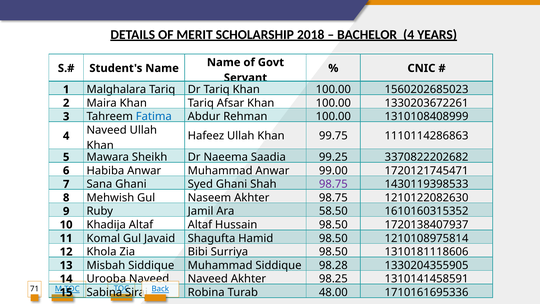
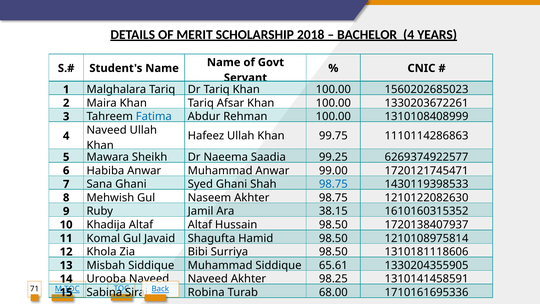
3370822202682: 3370822202682 -> 6269374922577 (427, 157)
98.75 colour: purple -> blue (333, 184)
58.50: 58.50 -> 38.15 (333, 211)
98.28: 98.28 -> 65.61 (333, 265)
48.00: 48.00 -> 68.00 (333, 292)
